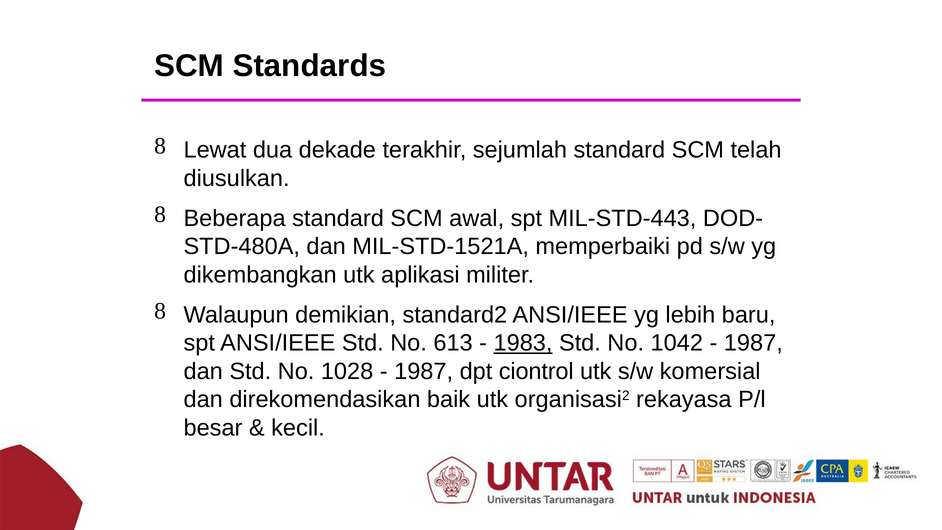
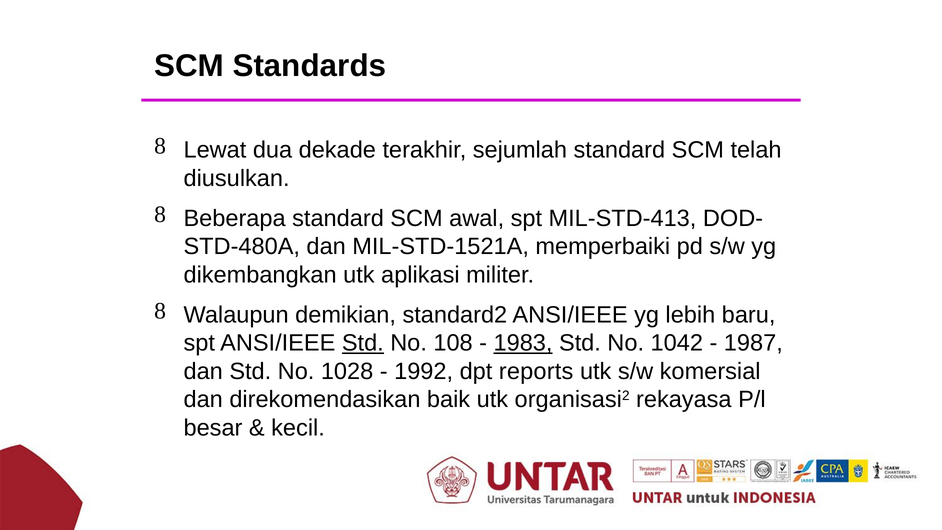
MIL-STD-443: MIL-STD-443 -> MIL-STD-413 (622, 218)
Std underline: none -> present (363, 343)
613: 613 -> 108 (453, 343)
1987: 1987 -> 1992 (424, 371)
ciontrol: ciontrol -> reports (536, 371)
